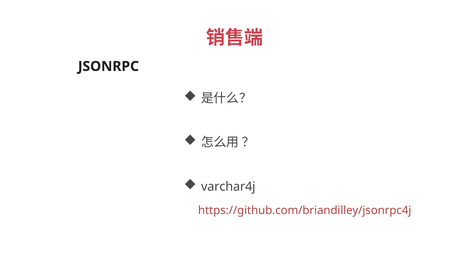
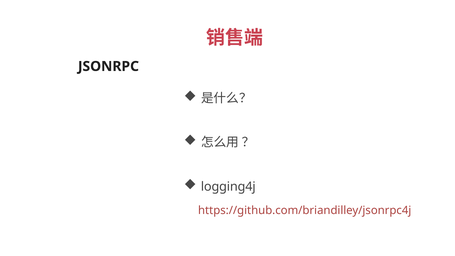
varchar4j: varchar4j -> logging4j (228, 187)
